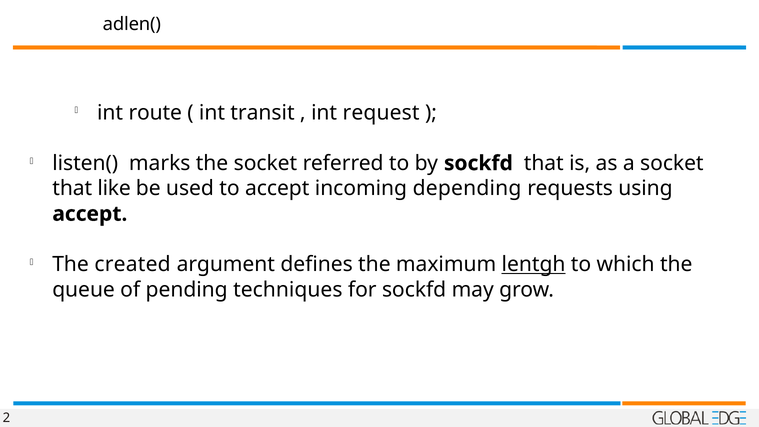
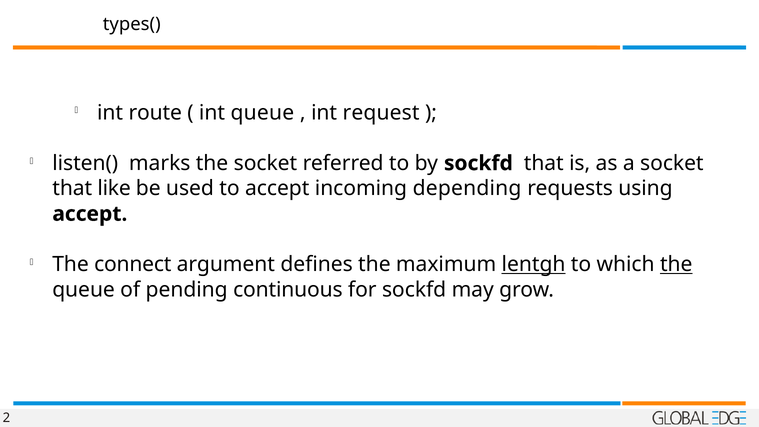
adlen(: adlen( -> types( (132, 24)
int transit: transit -> queue (262, 113)
created: created -> connect (133, 264)
the underline: none -> present (676, 264)
techniques: techniques -> continuous (288, 290)
